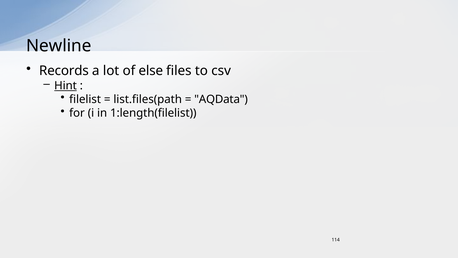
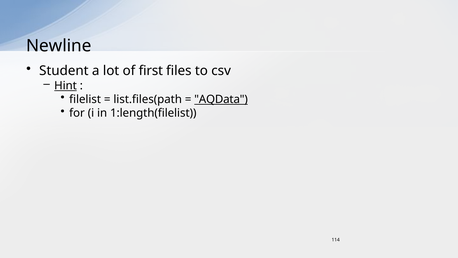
Records: Records -> Student (64, 71)
else: else -> first (151, 71)
AQData underline: none -> present (221, 99)
